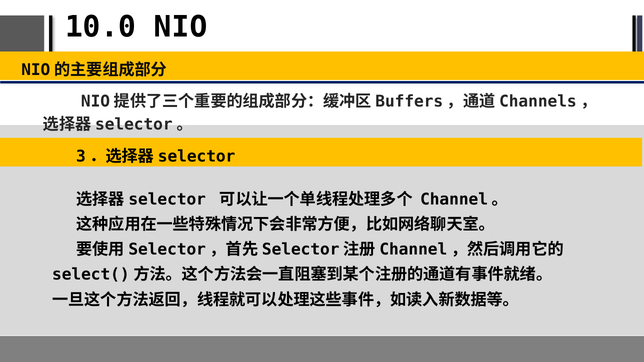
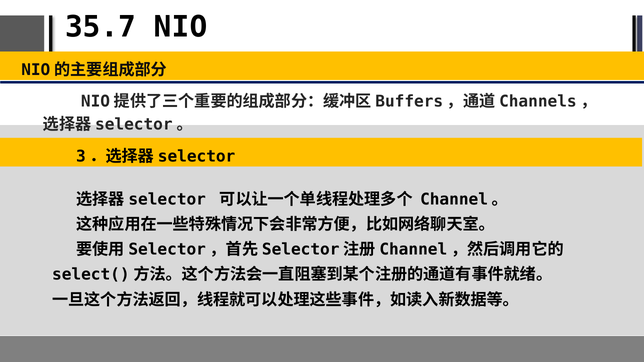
10.0: 10.0 -> 35.7 (101, 27)
